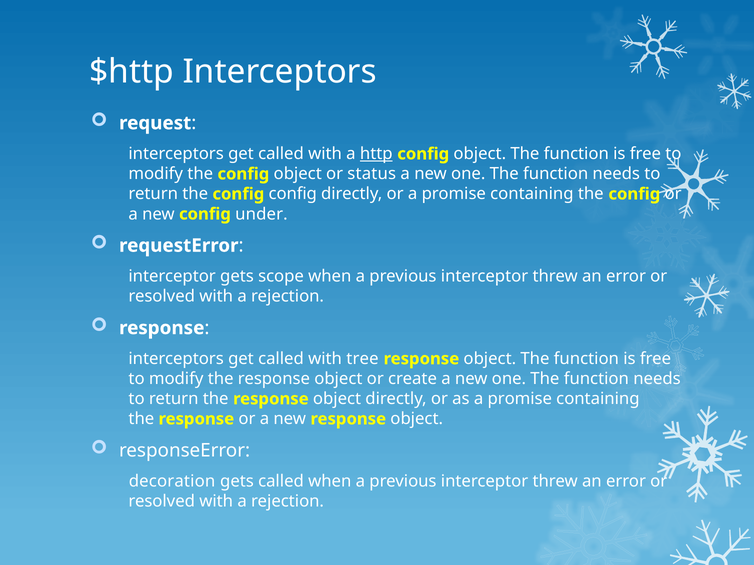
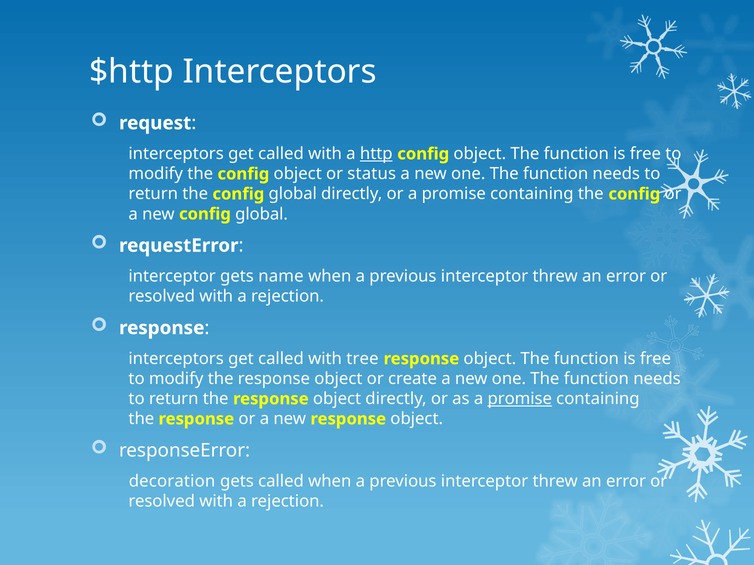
the config config: config -> global (293, 194)
new config under: under -> global (262, 214)
scope: scope -> name (281, 277)
promise underline: none -> present (520, 399)
